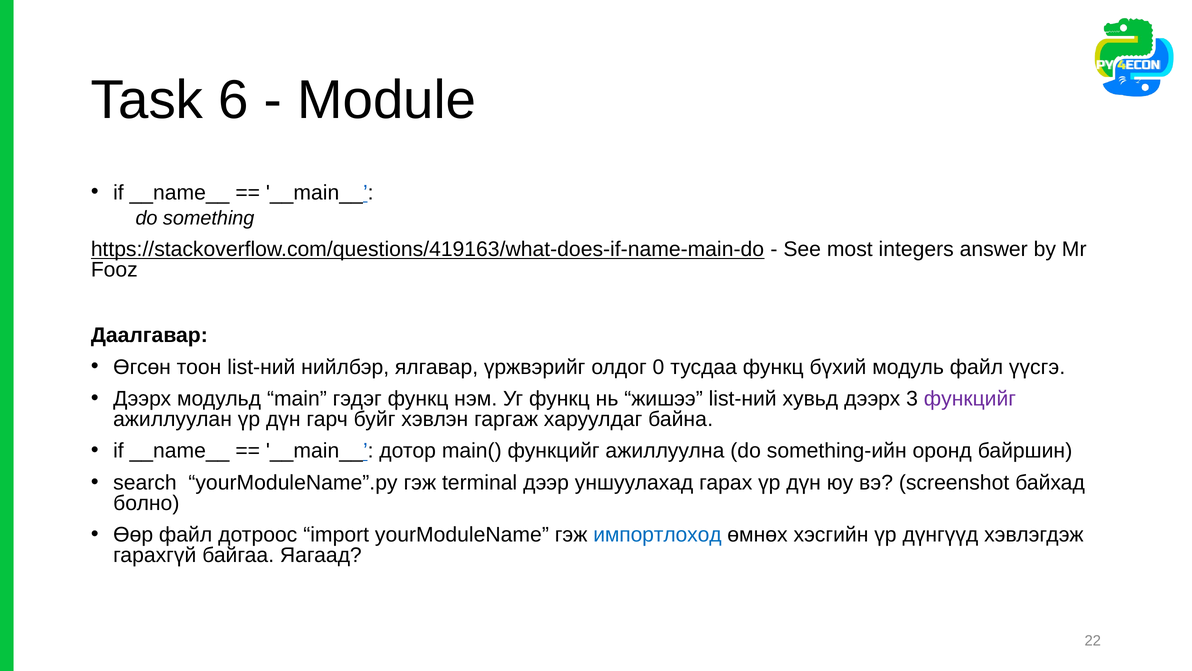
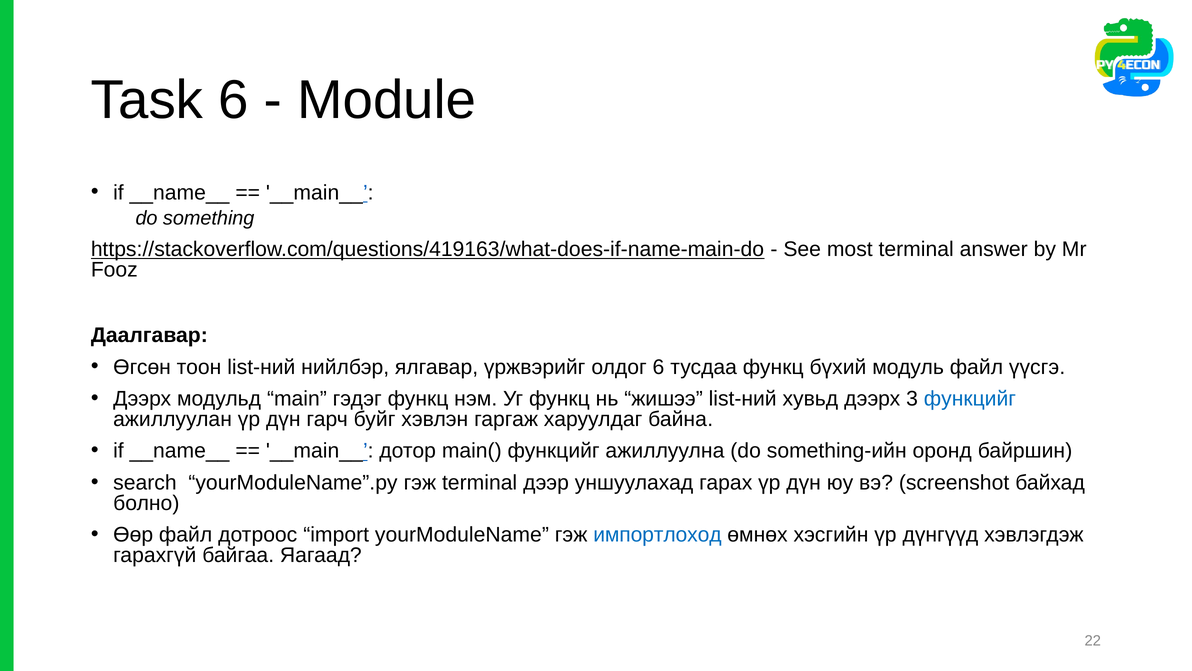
most integers: integers -> terminal (916, 249)
олдог 0: 0 -> 6 (658, 367)
функцийг colour: purple -> blue (970, 398)
